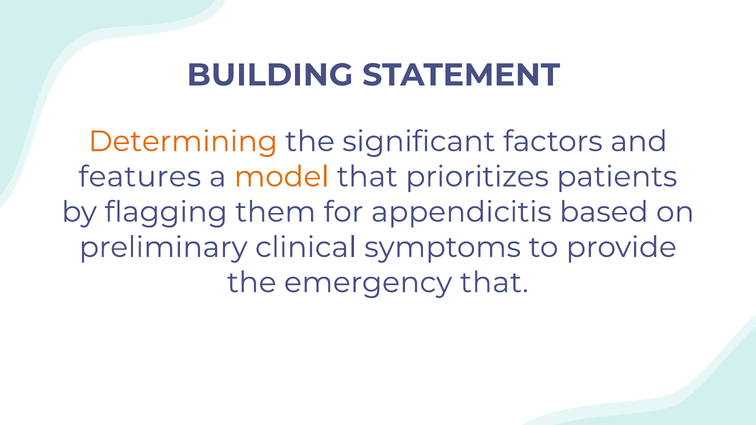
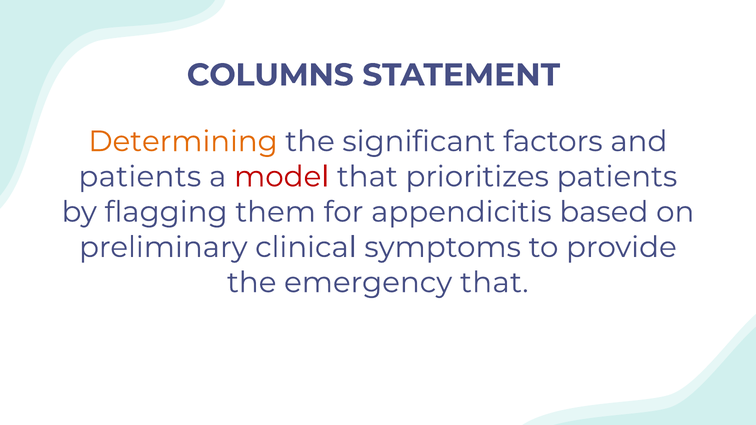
BUILDING: BUILDING -> COLUMNS (270, 75)
features: features -> patients (140, 177)
model colour: orange -> red (282, 177)
